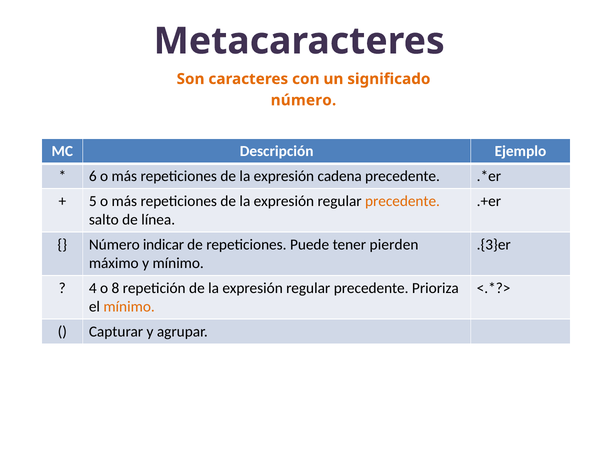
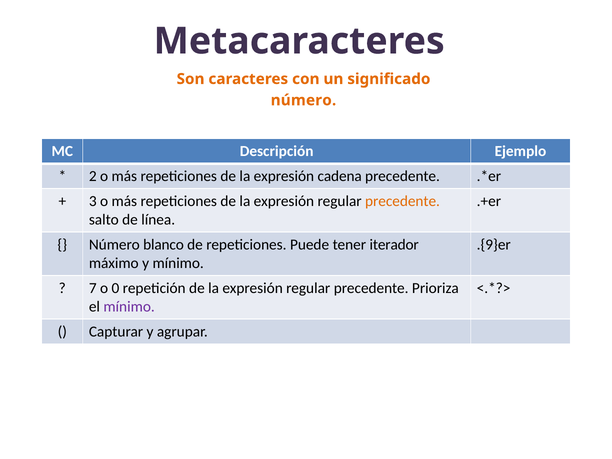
6: 6 -> 2 (93, 176)
5: 5 -> 3 (93, 201)
indicar: indicar -> blanco (164, 245)
pierden: pierden -> iterador (394, 245)
.{3}er: .{3}er -> .{9}er (494, 245)
4: 4 -> 7 (93, 288)
8: 8 -> 0 (115, 288)
mínimo colour: orange -> purple (129, 307)
